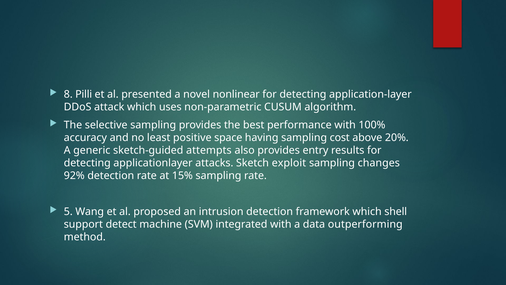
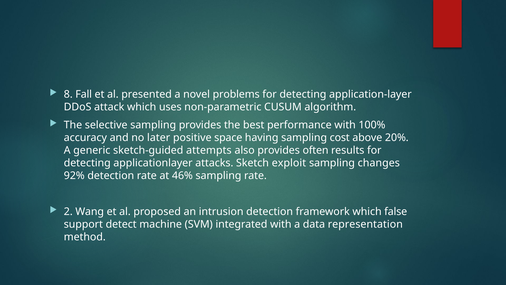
Pilli: Pilli -> Fall (84, 94)
nonlinear: nonlinear -> problems (236, 94)
least: least -> later (159, 137)
entry: entry -> often (316, 150)
15%: 15% -> 46% (182, 175)
5: 5 -> 2 (68, 211)
shell: shell -> false (396, 211)
outperforming: outperforming -> representation (365, 224)
